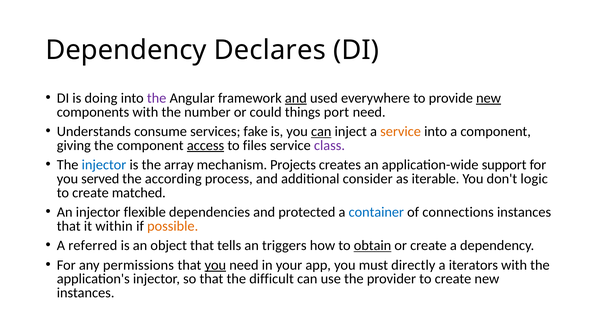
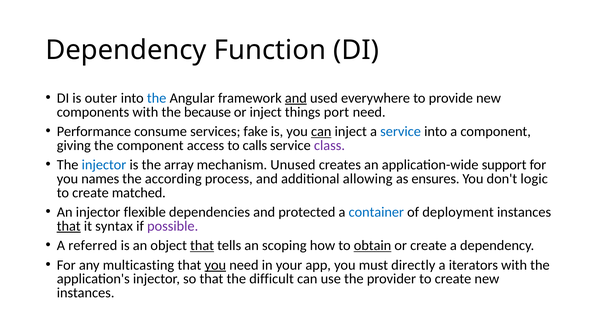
Declares: Declares -> Function (270, 50)
doing: doing -> outer (101, 98)
the colour: purple -> blue (157, 98)
new underline: present -> none (489, 98)
number: number -> because (208, 112)
or could: could -> inject (266, 112)
Understands: Understands -> Performance (94, 132)
service colour: orange -> blue (401, 132)
access underline: present -> none (206, 146)
files: files -> calls (255, 146)
Projects: Projects -> Unused (293, 165)
served: served -> names (100, 179)
consider: consider -> allowing (368, 179)
iterable: iterable -> ensures (435, 179)
connections: connections -> deployment (458, 212)
that underline: none -> present (69, 226)
within: within -> syntax (114, 226)
possible colour: orange -> purple (173, 226)
that underline: none -> present (202, 246)
triggers: triggers -> scoping (284, 246)
permissions: permissions -> multicasting (138, 265)
